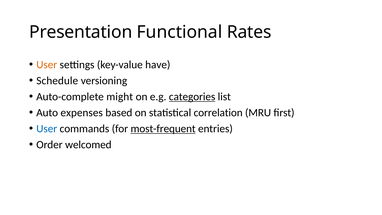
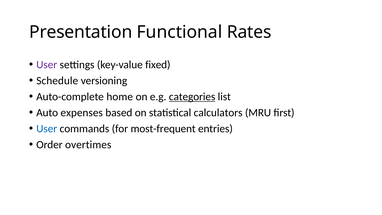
User colour: orange -> purple (47, 65)
have: have -> fixed (158, 65)
might: might -> home (120, 97)
correlation: correlation -> calculators (218, 113)
most-frequent underline: present -> none (163, 129)
welcomed: welcomed -> overtimes (88, 145)
